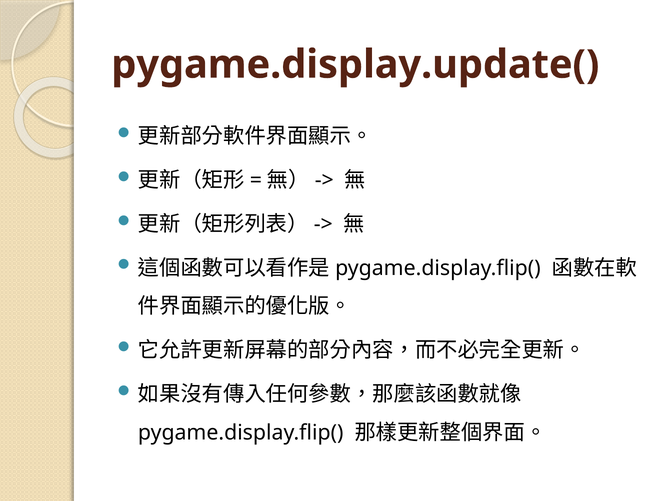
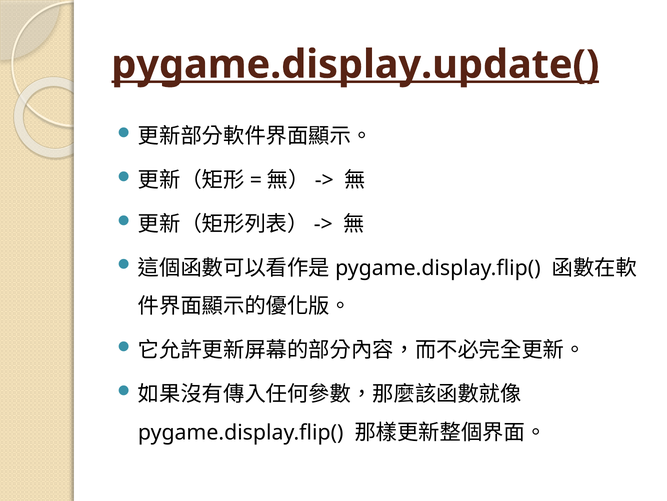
pygame.display.update( underline: none -> present (355, 64)
